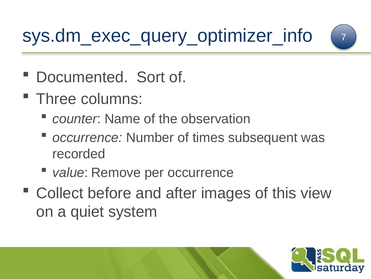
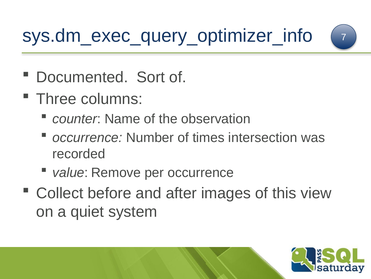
subsequent: subsequent -> intersection (263, 137)
